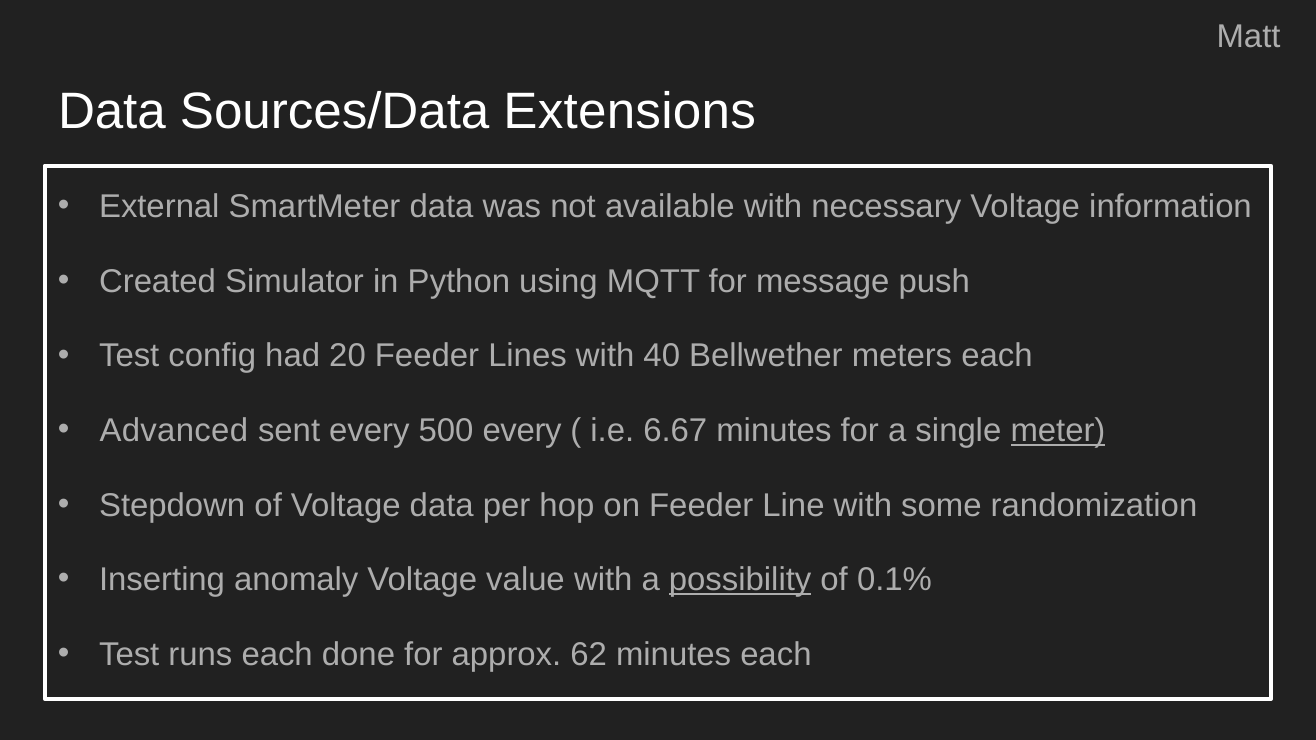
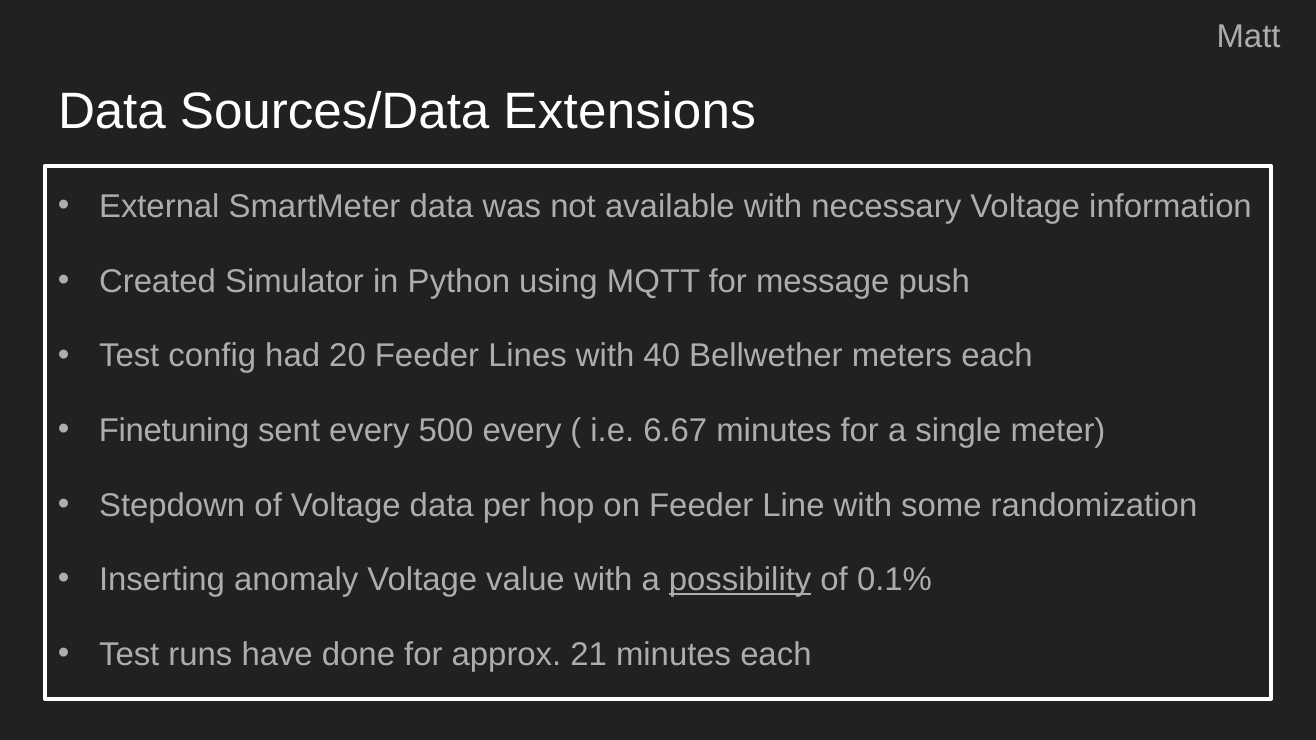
Advanced: Advanced -> Finetuning (174, 431)
meter underline: present -> none (1058, 431)
runs each: each -> have (277, 655)
62: 62 -> 21 (589, 655)
